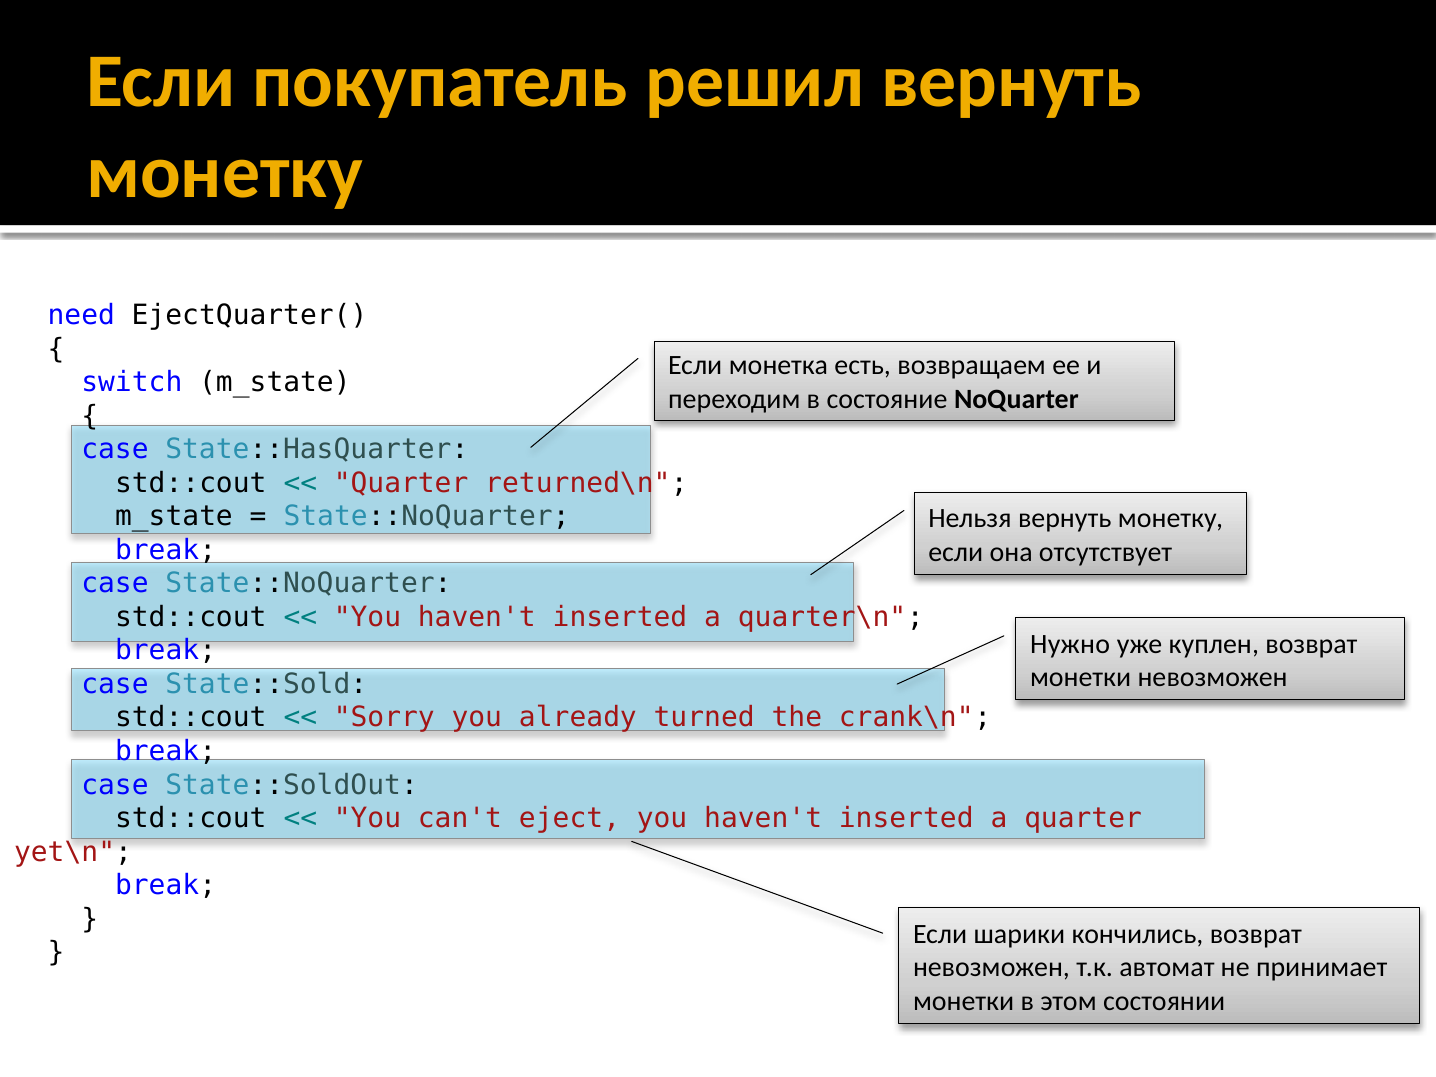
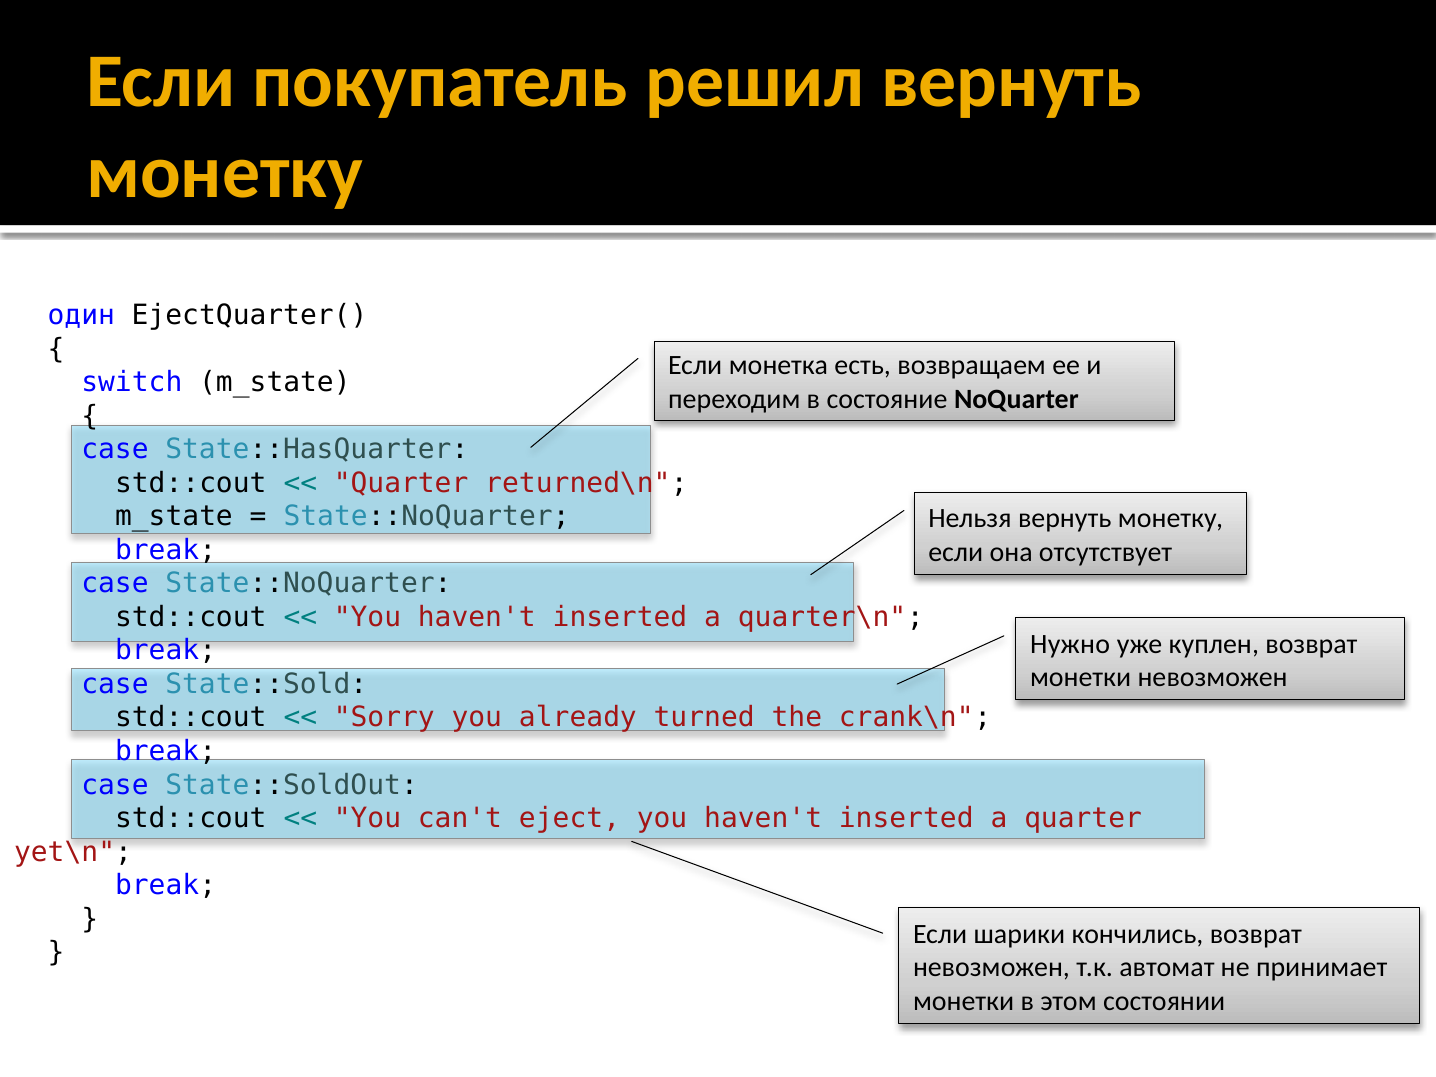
need: need -> один (81, 315)
